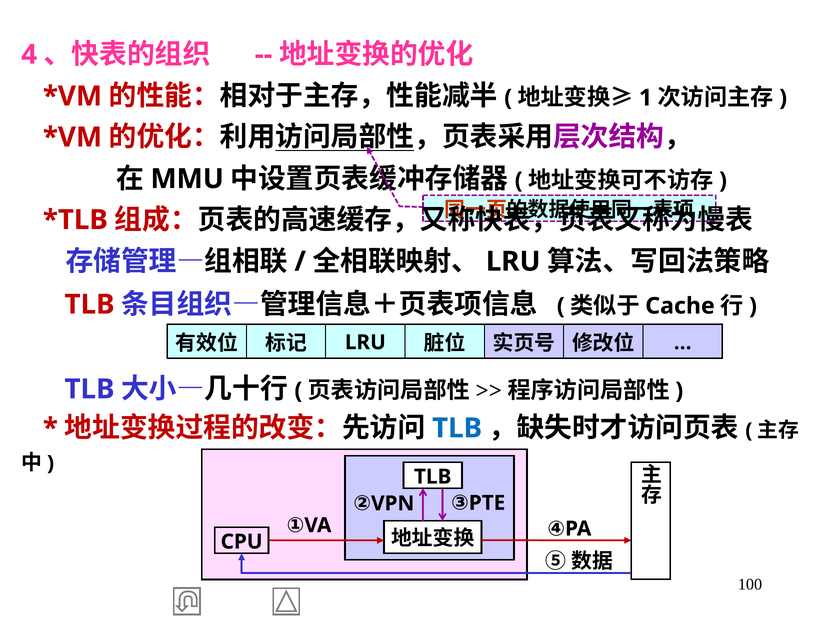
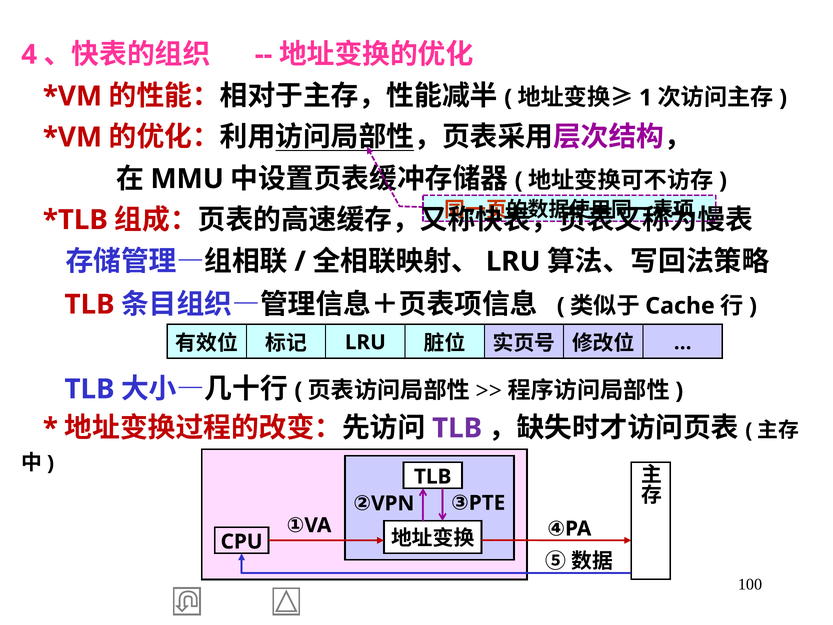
TLB colour: blue -> purple (457, 428)
